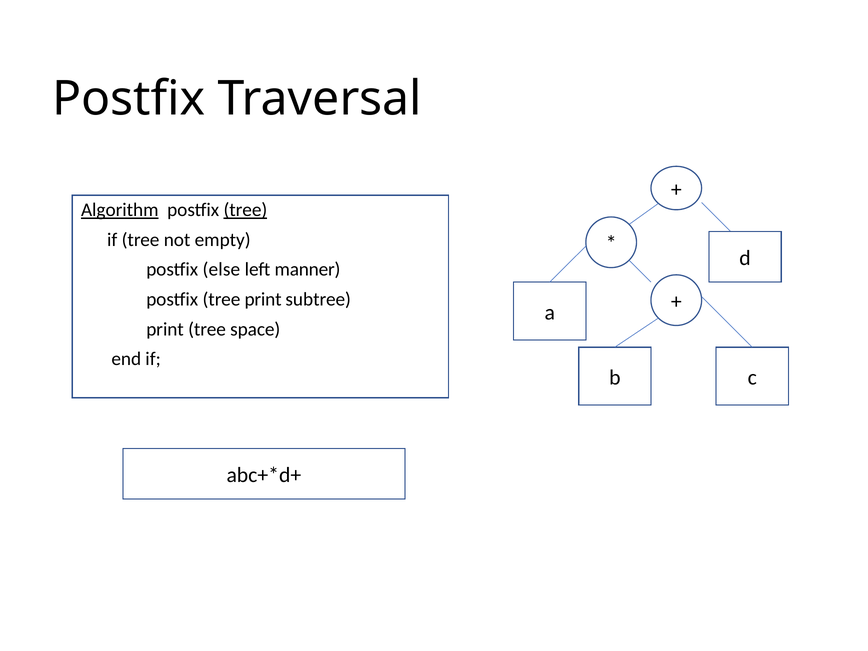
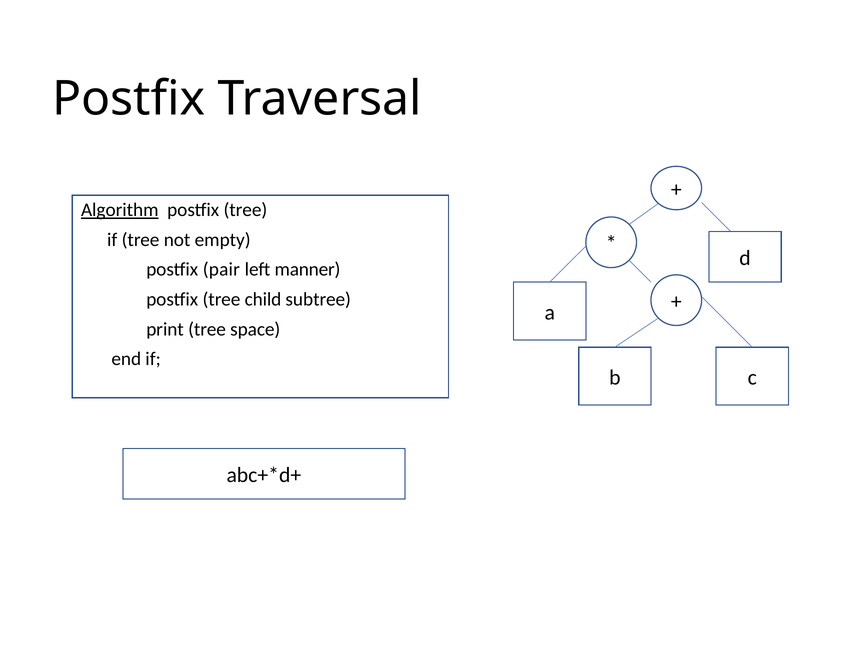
tree underline: present -> none (245, 210)
else: else -> pair (221, 270)
tree print: print -> child (263, 299)
